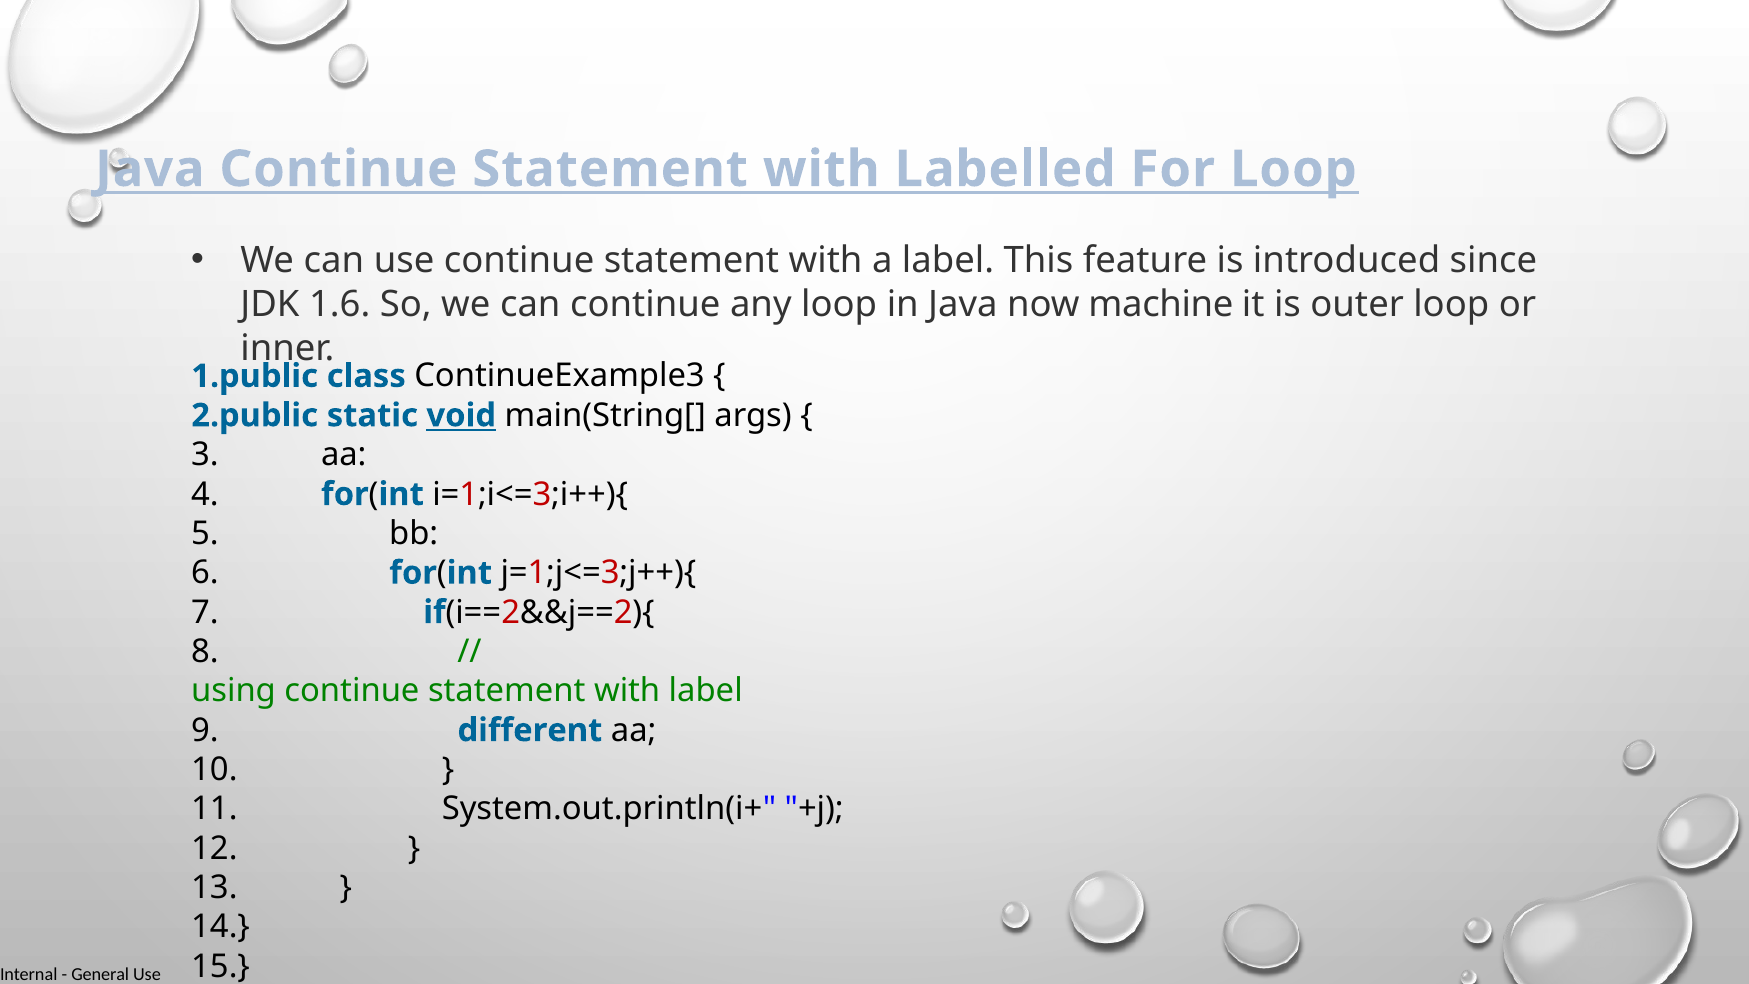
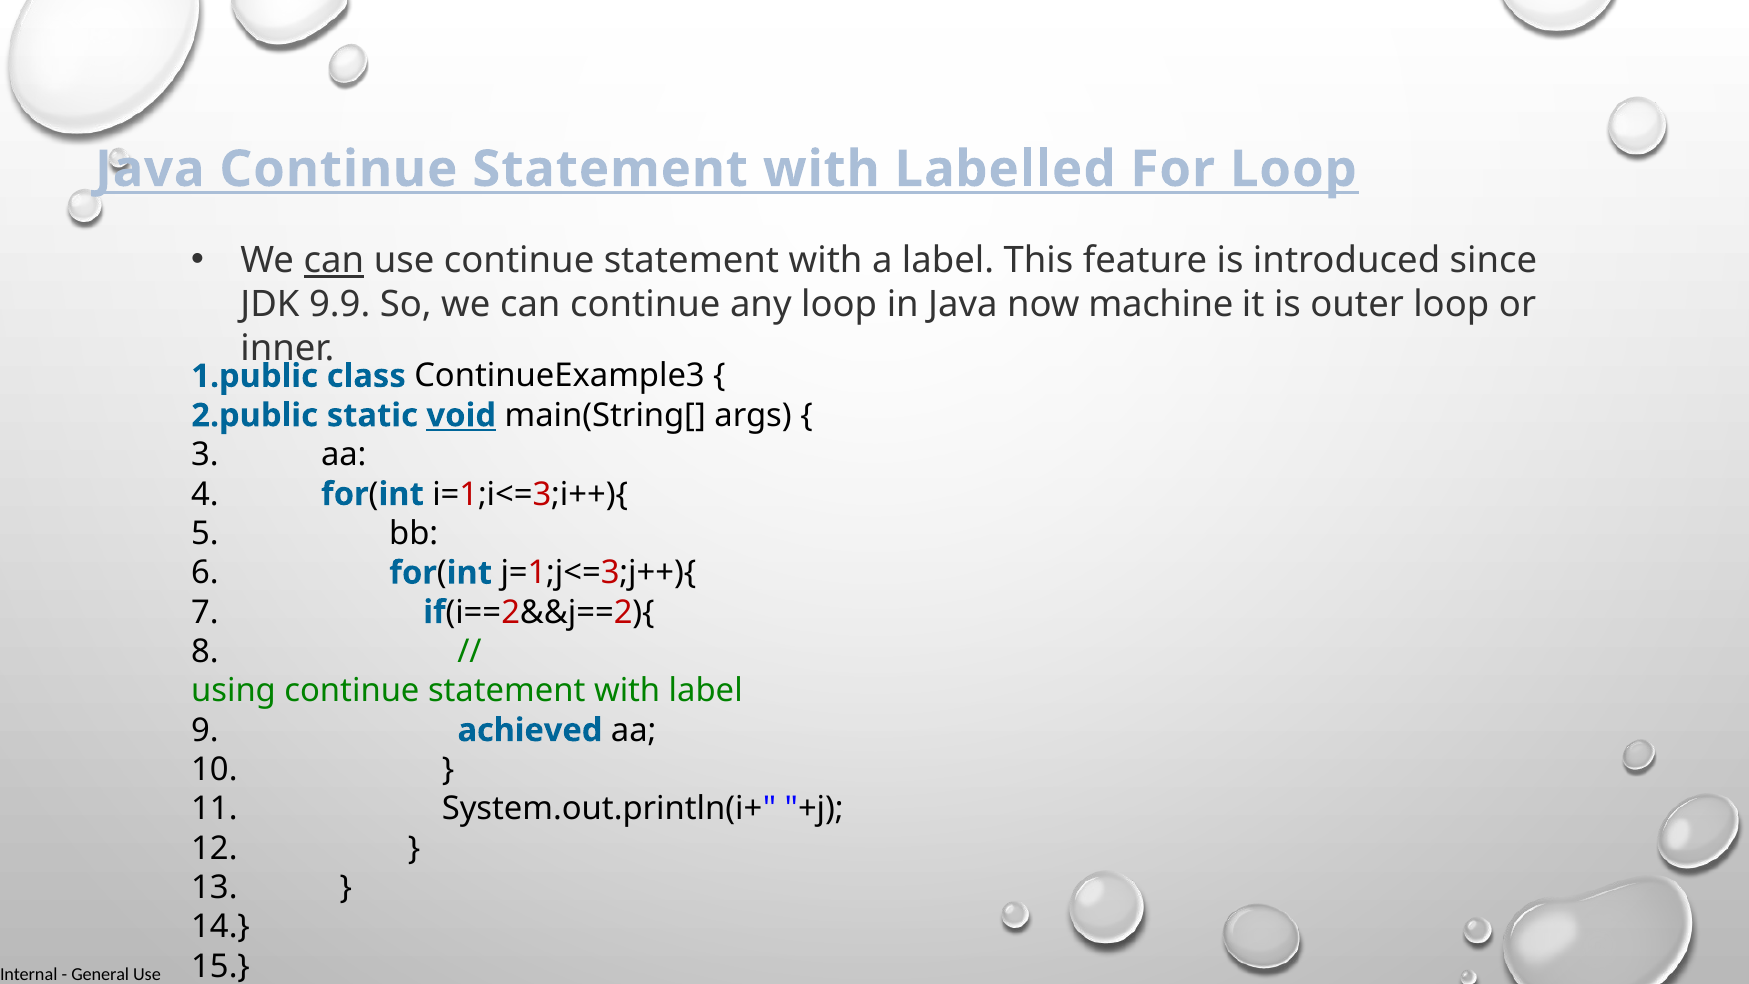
can underline: none -> present (334, 261)
1.6: 1.6 -> 9.9 (340, 305)
different: different -> achieved (530, 730)
